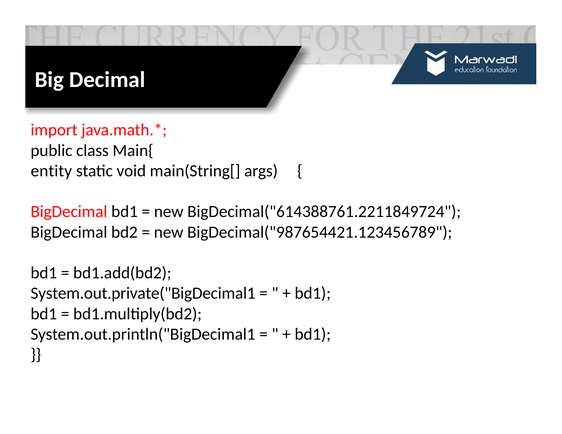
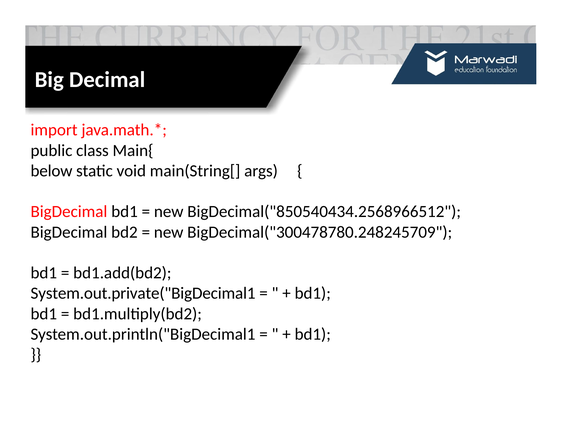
entity: entity -> below (52, 171)
BigDecimal("614388761.2211849724: BigDecimal("614388761.2211849724 -> BigDecimal("850540434.2568966512 (324, 212)
BigDecimal("987654421.123456789: BigDecimal("987654421.123456789 -> BigDecimal("300478780.248245709 (320, 232)
